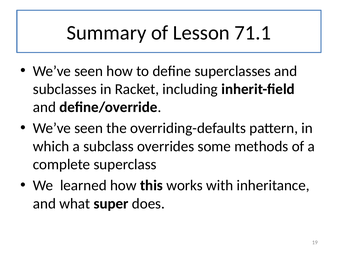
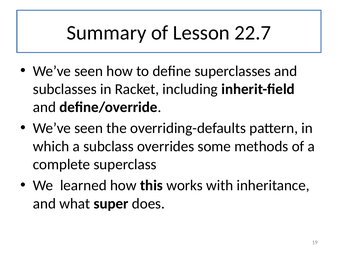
71.1: 71.1 -> 22.7 (253, 33)
